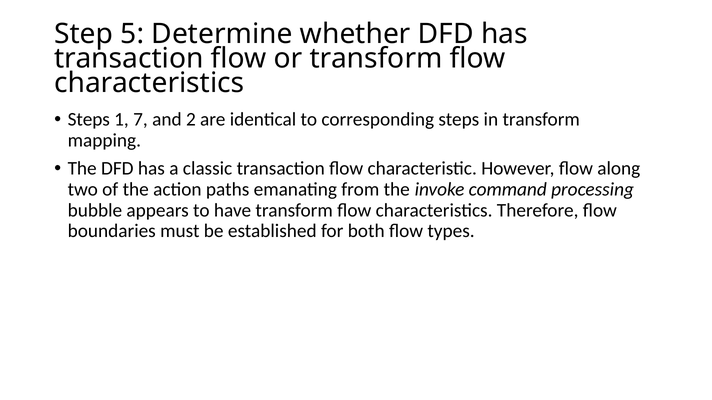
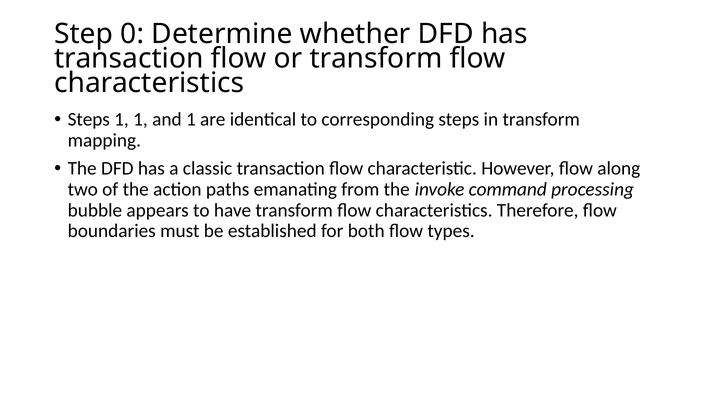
5: 5 -> 0 (132, 34)
1 7: 7 -> 1 (141, 120)
and 2: 2 -> 1 (191, 120)
